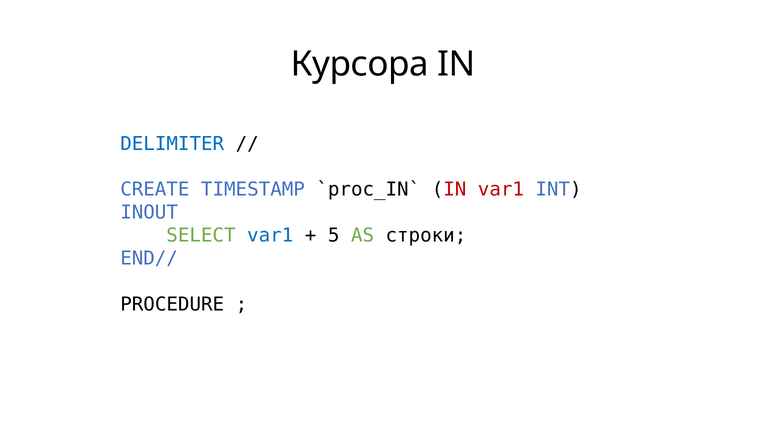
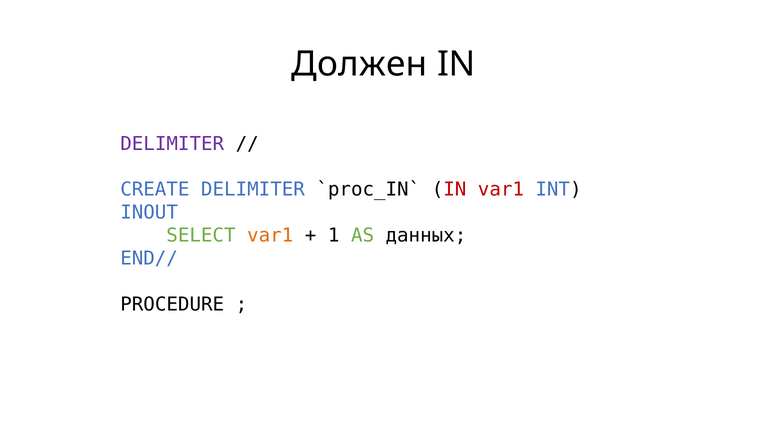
Курсора: Курсора -> Должен (359, 64)
DELIMITER colour: blue -> purple (172, 144)
CREATE TIMESTAMP: TIMESTAMP -> DELIMITER (253, 190)
var1 colour: blue -> orange (270, 236)
5: 5 -> 1 (334, 236)
строки: строки -> данных (426, 236)
